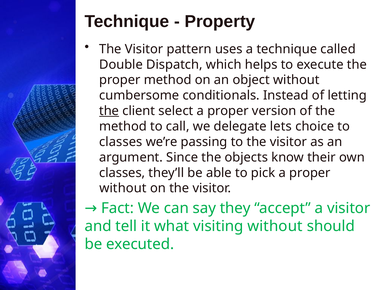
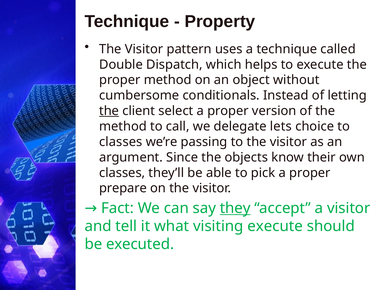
without: without -> prepare (123, 188)
they underline: none -> present (235, 208)
visiting without: without -> execute (275, 226)
